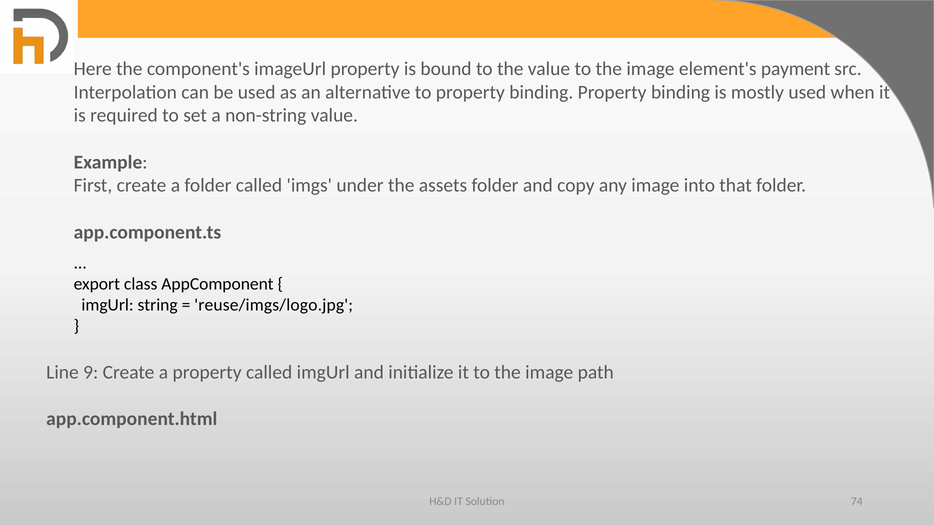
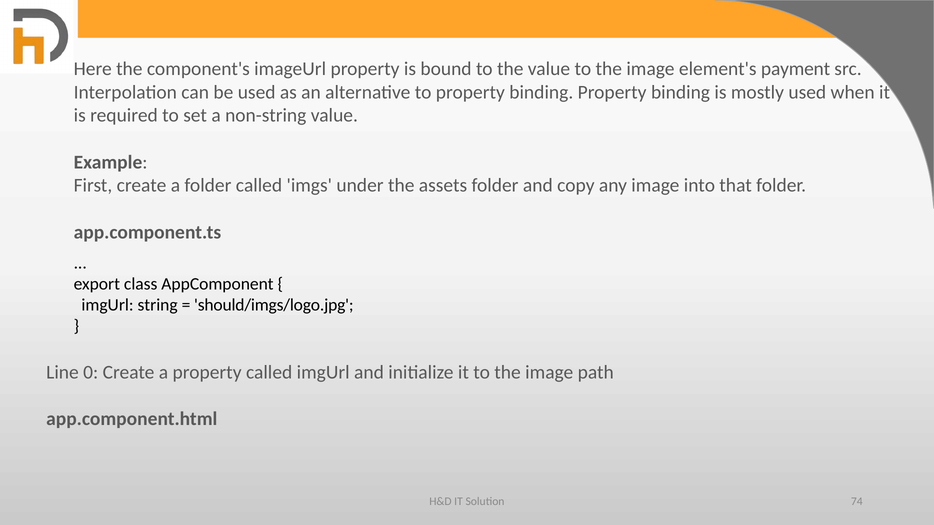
reuse/imgs/logo.jpg: reuse/imgs/logo.jpg -> should/imgs/logo.jpg (274, 305)
9: 9 -> 0 (91, 373)
